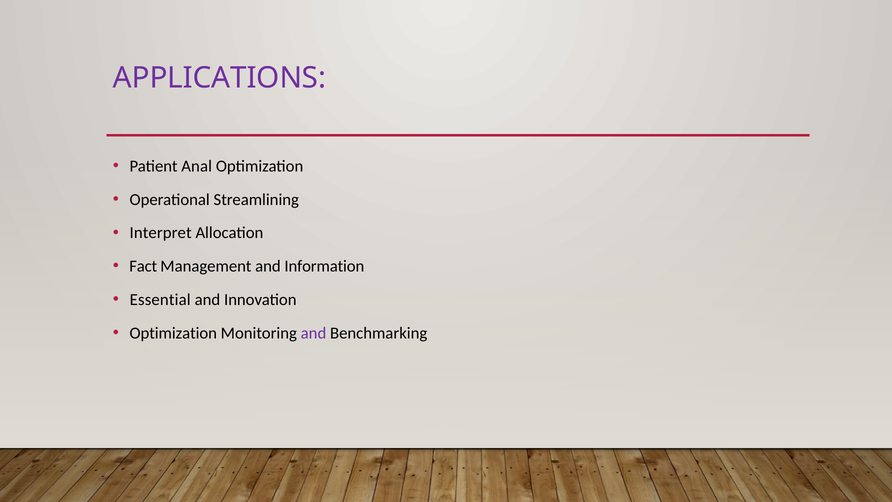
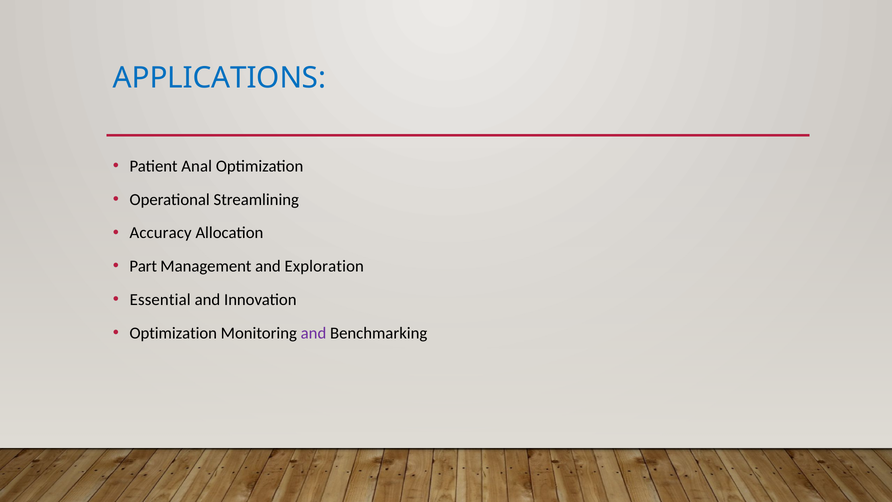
APPLICATIONS colour: purple -> blue (220, 78)
Interpret: Interpret -> Accuracy (161, 233)
Fact: Fact -> Part (143, 266)
Information: Information -> Exploration (324, 266)
